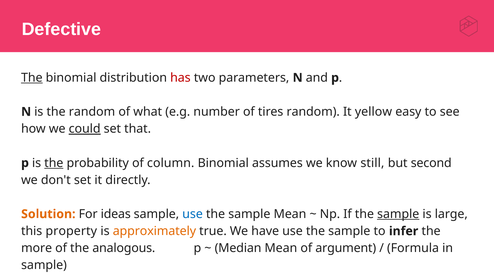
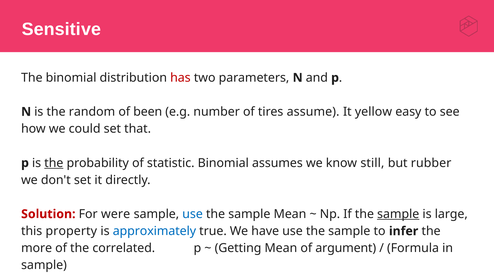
Defective: Defective -> Sensitive (61, 29)
The underline: present -> none (32, 78)
what: what -> been (148, 112)
tires random: random -> assume (313, 112)
could underline: present -> none (85, 129)
column: column -> statistic (171, 163)
second: second -> rubber (431, 163)
Solution colour: orange -> red (48, 214)
ideas: ideas -> were (116, 214)
approximately colour: orange -> blue (154, 231)
analogous: analogous -> correlated (124, 248)
Median: Median -> Getting (238, 248)
